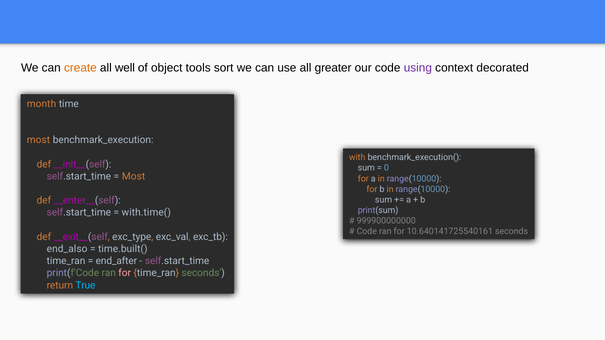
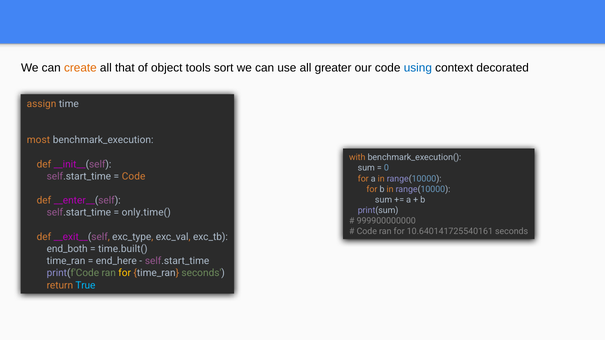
well: well -> that (125, 68)
using colour: purple -> blue (418, 68)
month: month -> assign (42, 104)
Most: Most -> Code (134, 177)
with.time(: with.time( -> only.time( (146, 213)
end_also: end_also -> end_both (67, 249)
end_after: end_after -> end_here (116, 261)
for colour: pink -> yellow (125, 273)
